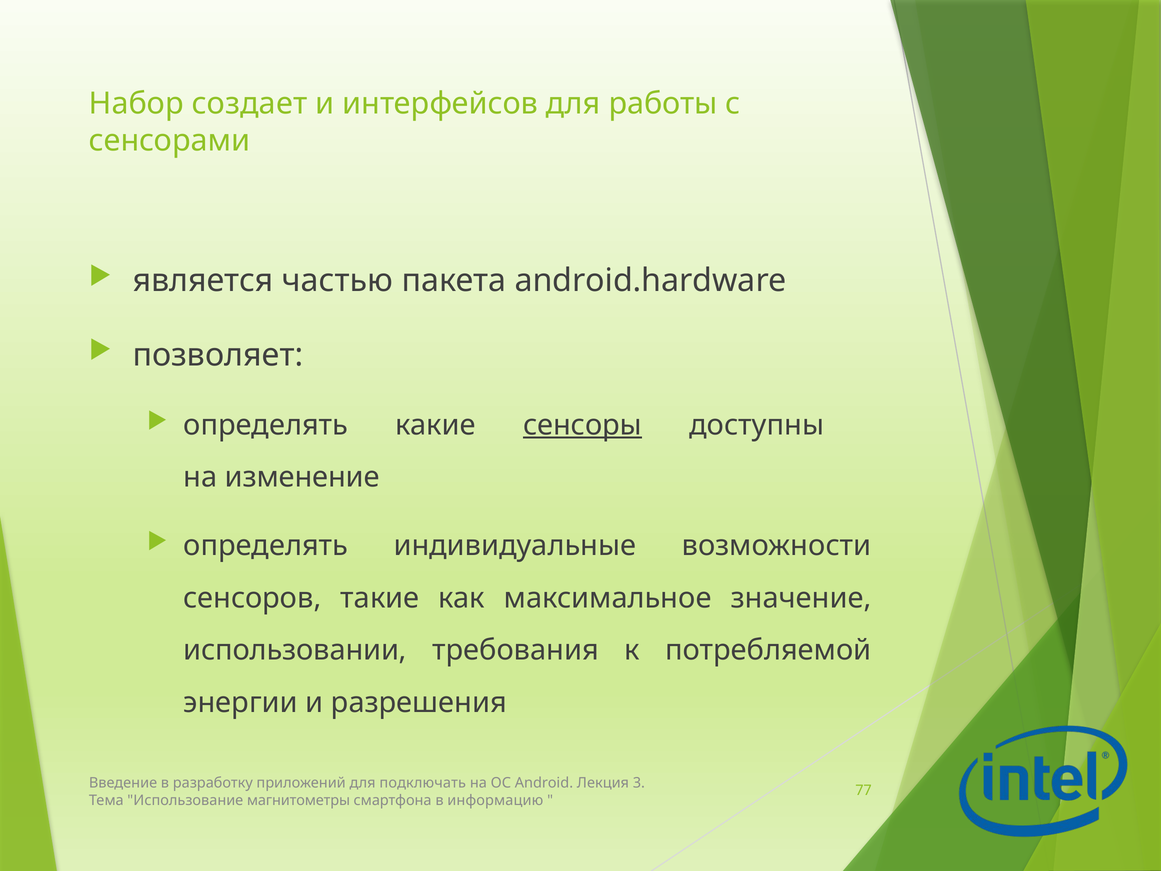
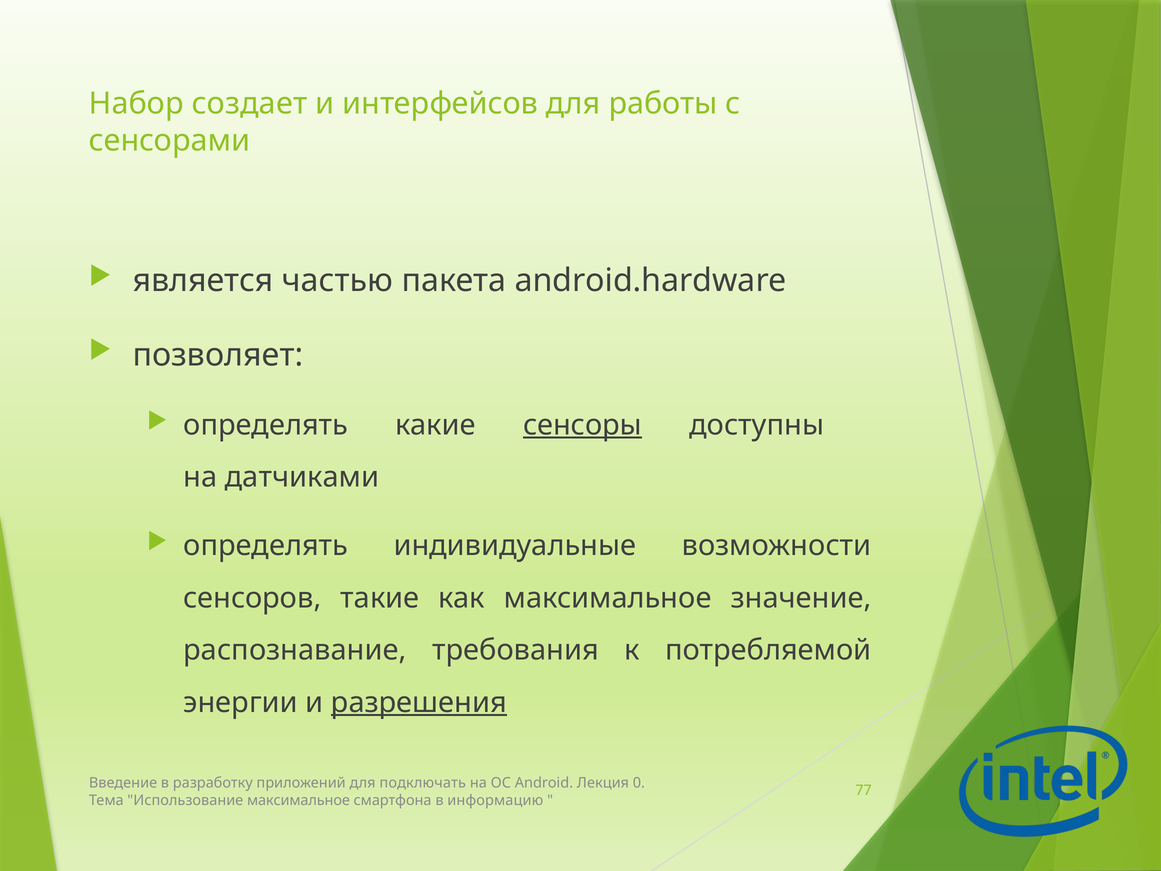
изменение: изменение -> датчиками (302, 477)
использовании: использовании -> распознавание (295, 650)
разрешения underline: none -> present (419, 702)
3: 3 -> 0 (639, 783)
Использование магнитометры: магнитометры -> максимальное (298, 800)
